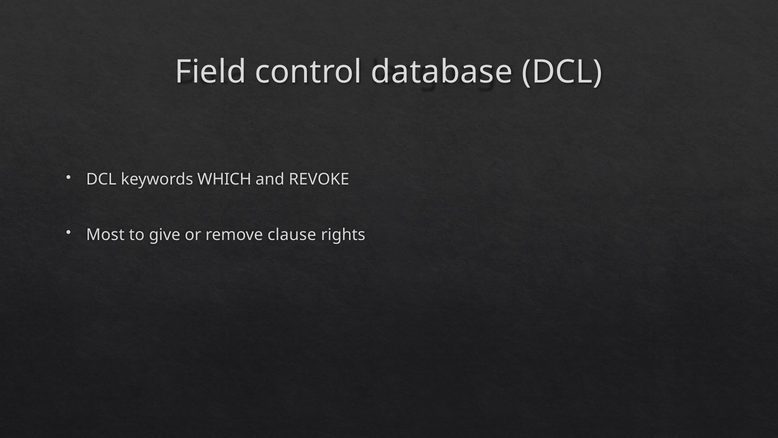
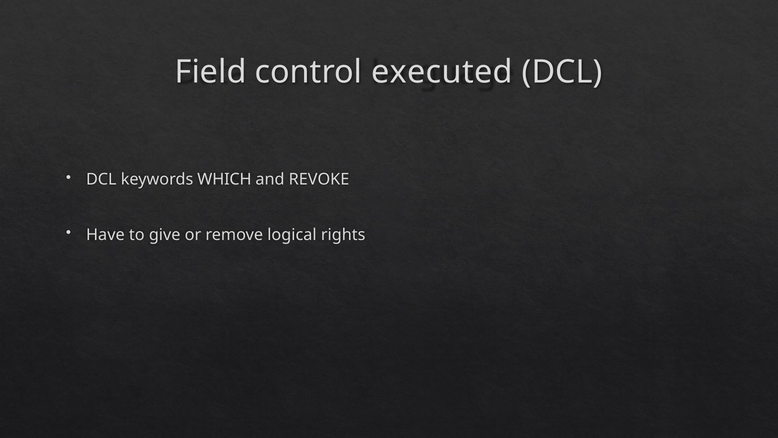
database: database -> executed (442, 72)
Most: Most -> Have (105, 235)
clause: clause -> logical (292, 235)
